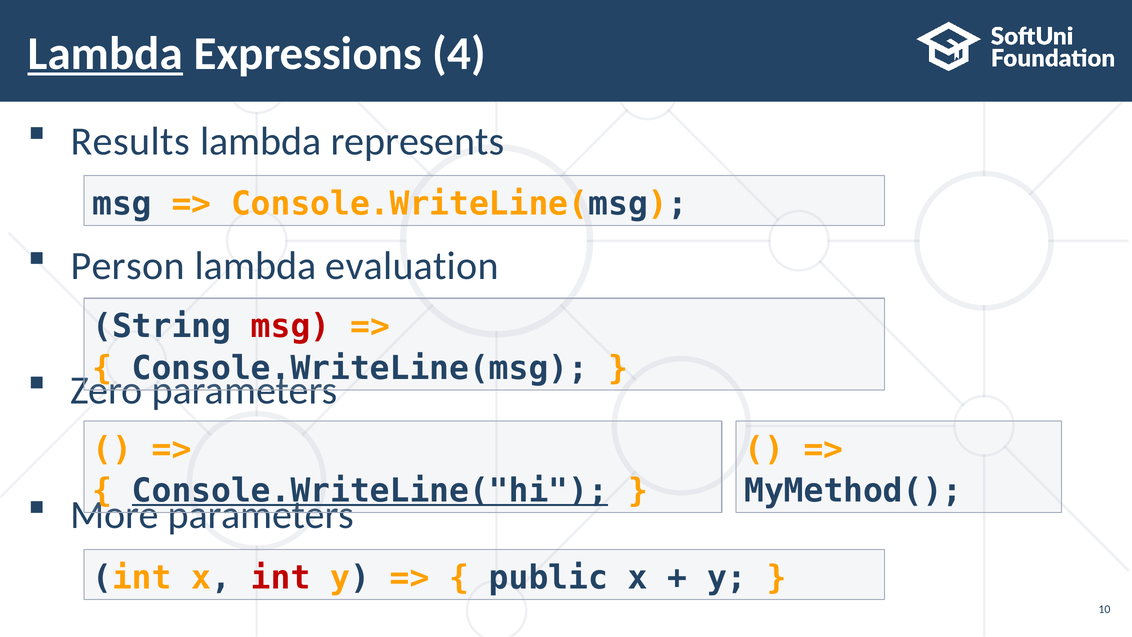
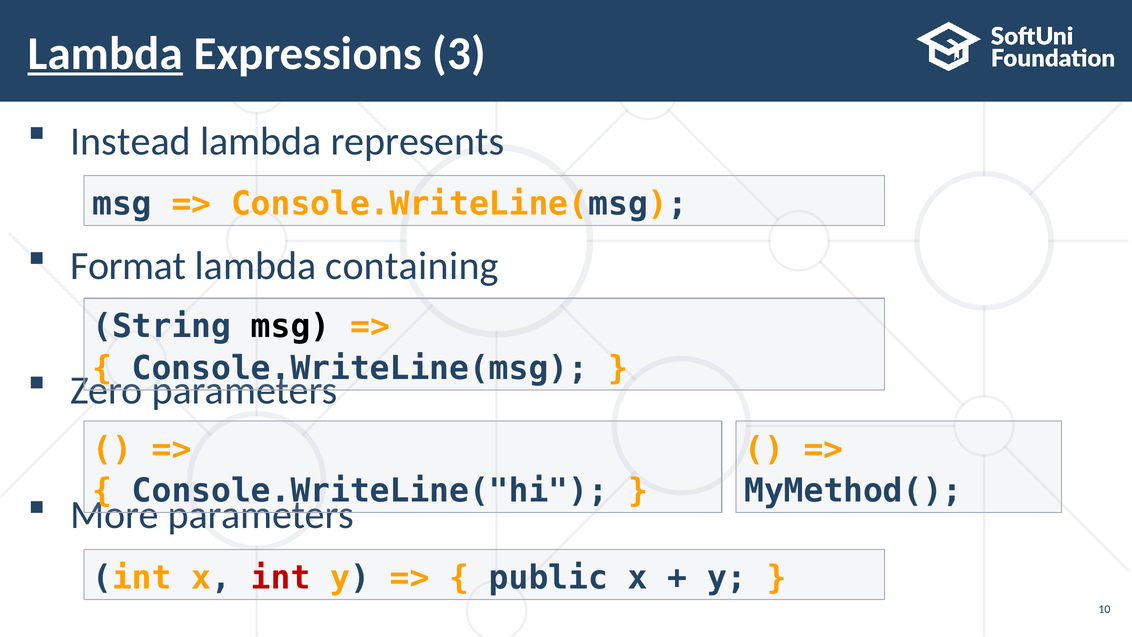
4: 4 -> 3 (459, 54)
Results: Results -> Instead (131, 141)
Person: Person -> Format (128, 266)
evaluation: evaluation -> containing (412, 266)
msg colour: red -> black (291, 327)
Console.WriteLine("hi underline: present -> none (370, 491)
